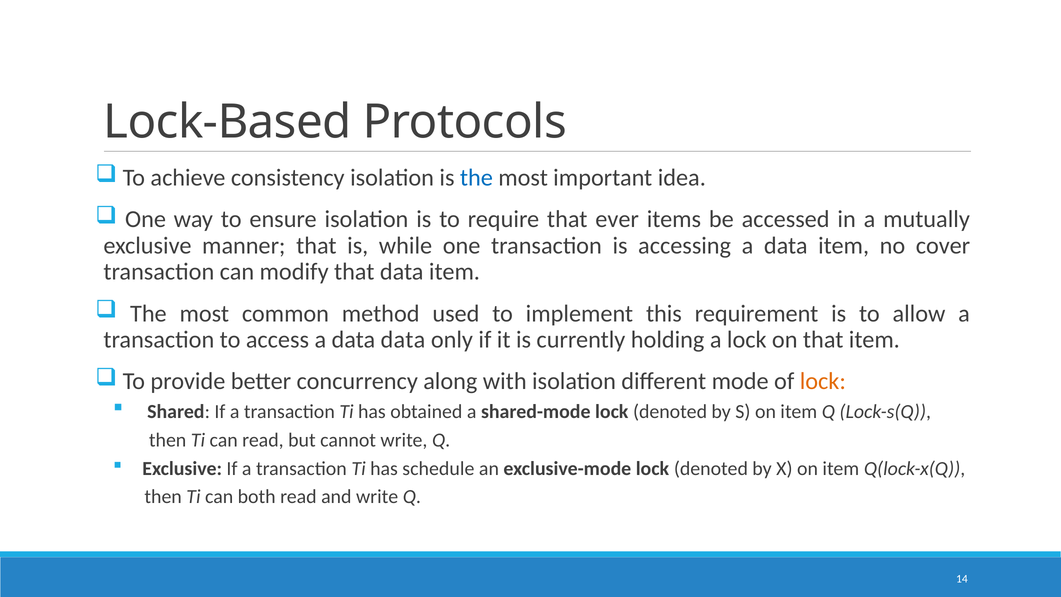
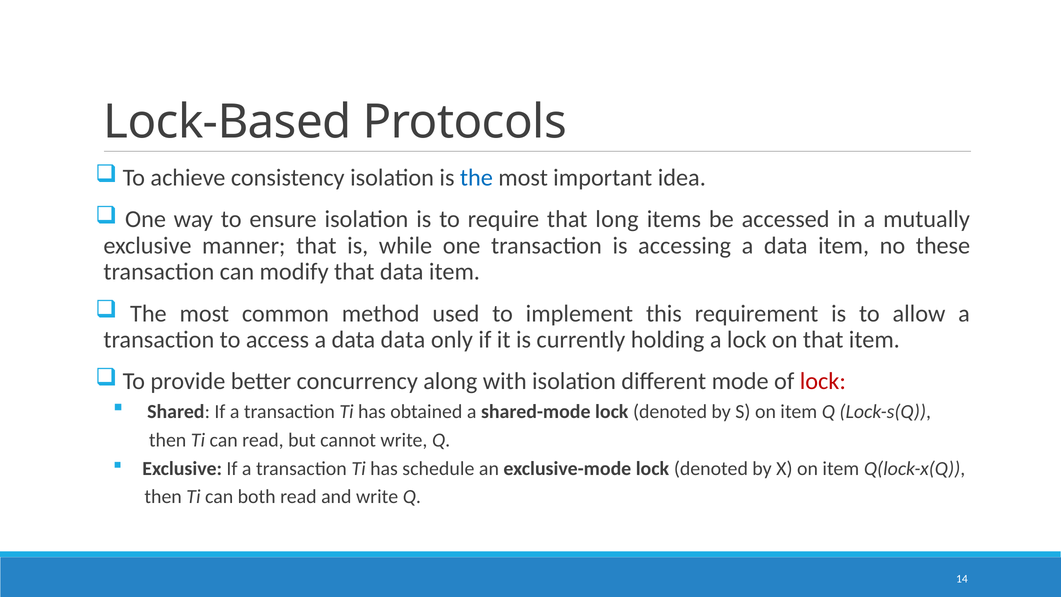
ever: ever -> long (617, 219)
cover: cover -> these (943, 245)
lock colour: orange -> red (823, 381)
